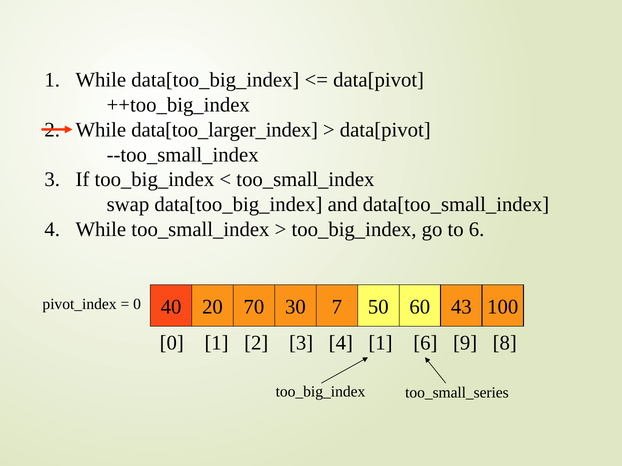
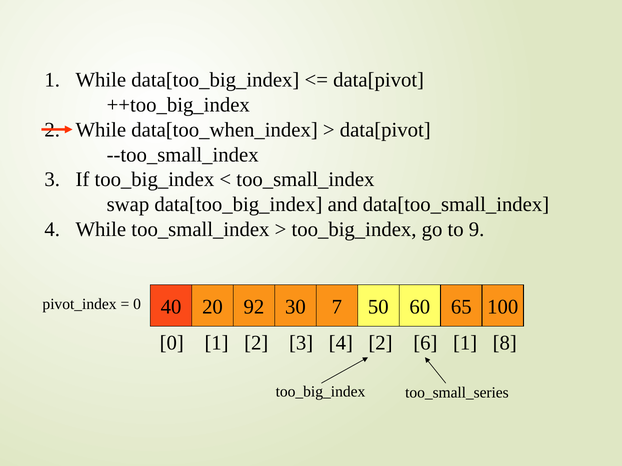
data[too_larger_index: data[too_larger_index -> data[too_when_index (225, 130)
to 6: 6 -> 9 (477, 229)
70: 70 -> 92 (254, 307)
43: 43 -> 65 (461, 307)
4 1: 1 -> 2 (381, 343)
6 9: 9 -> 1 (465, 343)
